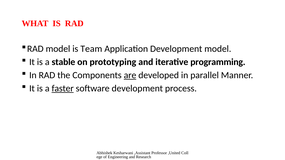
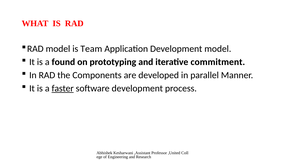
stable: stable -> found (63, 62)
programming: programming -> commitment (218, 62)
are underline: present -> none (130, 75)
